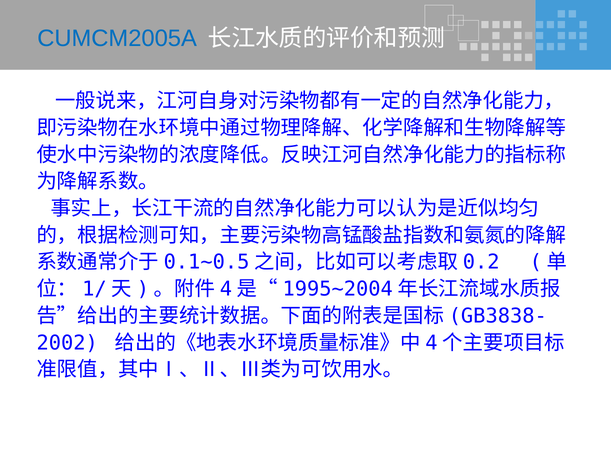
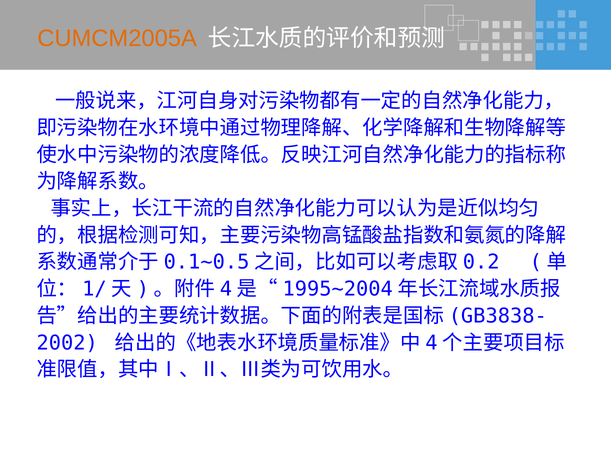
CUMCM2005A colour: blue -> orange (117, 38)
